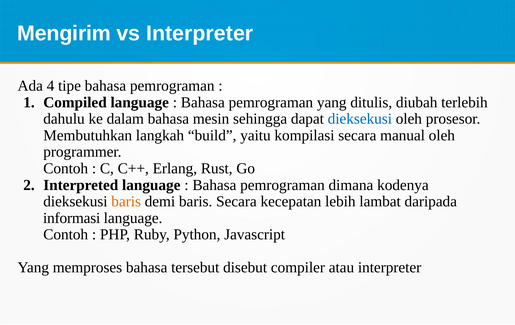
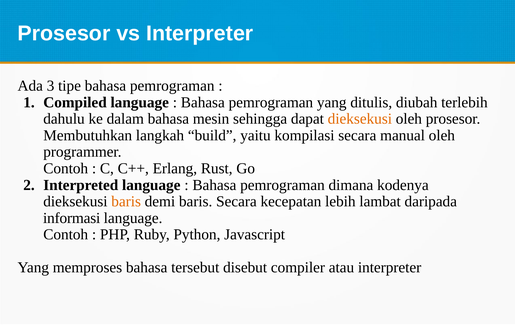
Mengirim: Mengirim -> Prosesor (64, 34)
4: 4 -> 3 (51, 86)
dieksekusi colour: blue -> orange (360, 119)
